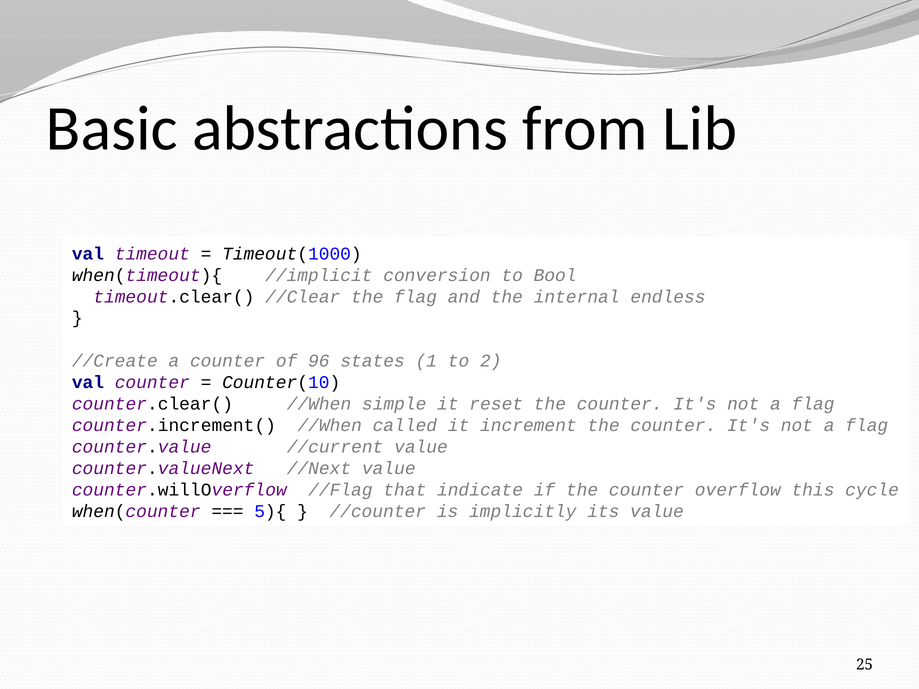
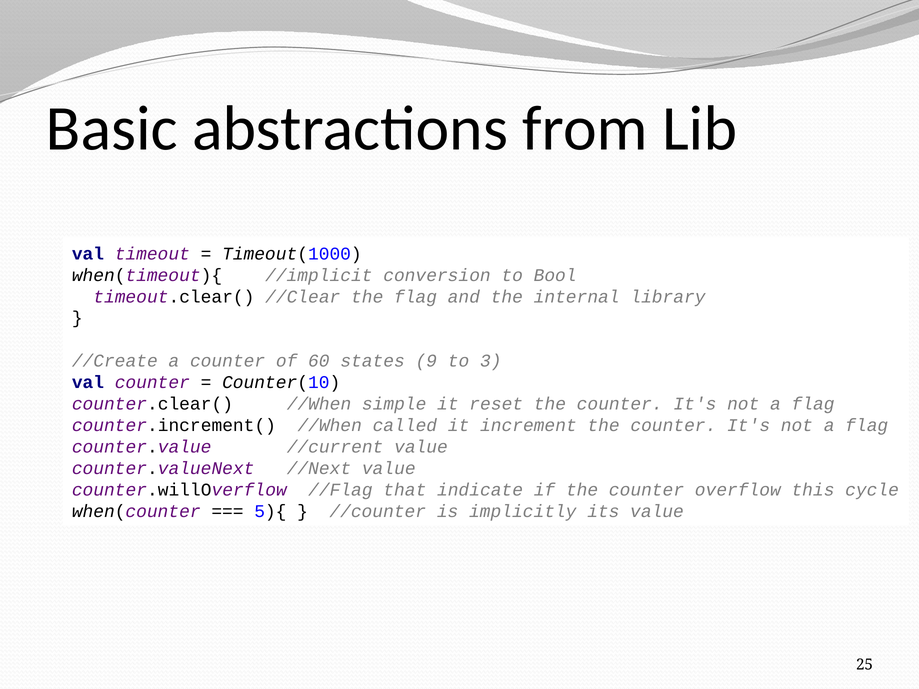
endless: endless -> library (668, 297)
96: 96 -> 60 (319, 361)
1: 1 -> 9 (426, 361)
2: 2 -> 3 (491, 361)
